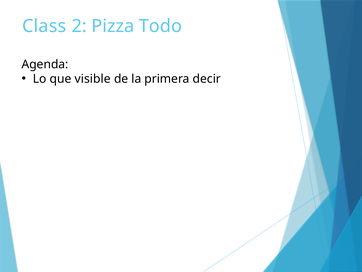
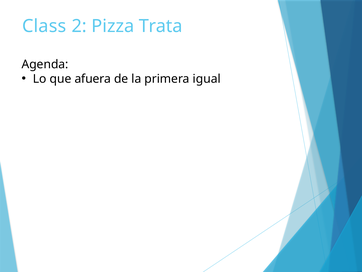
Todo: Todo -> Trata (161, 26)
visible: visible -> afuera (93, 79)
decir: decir -> igual (207, 79)
